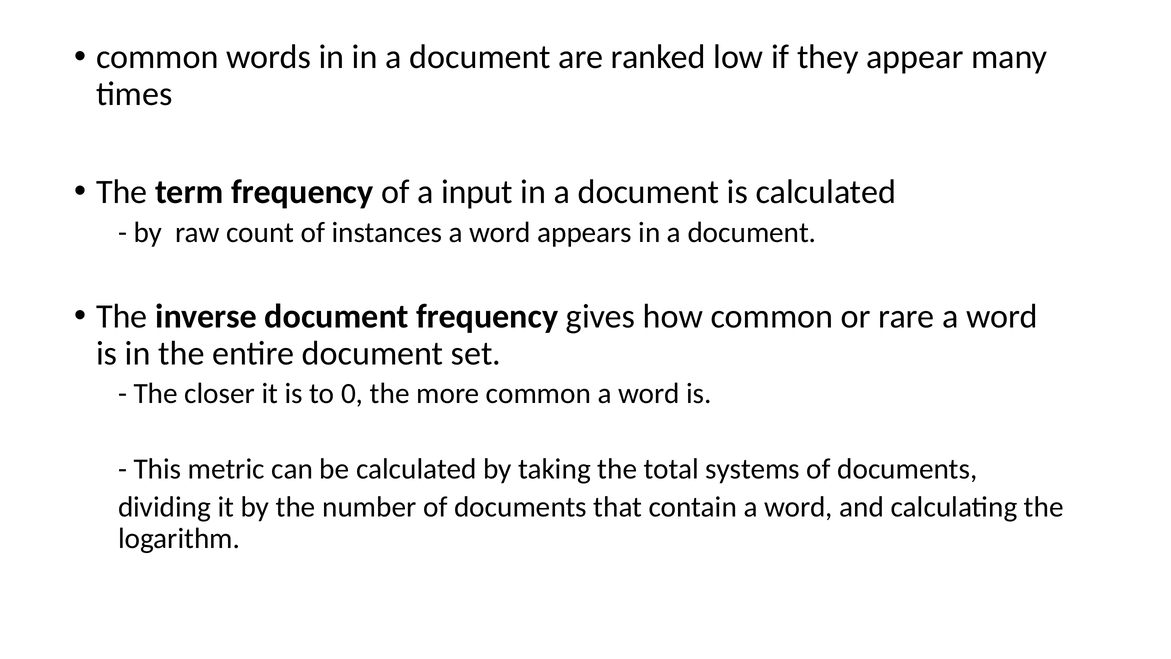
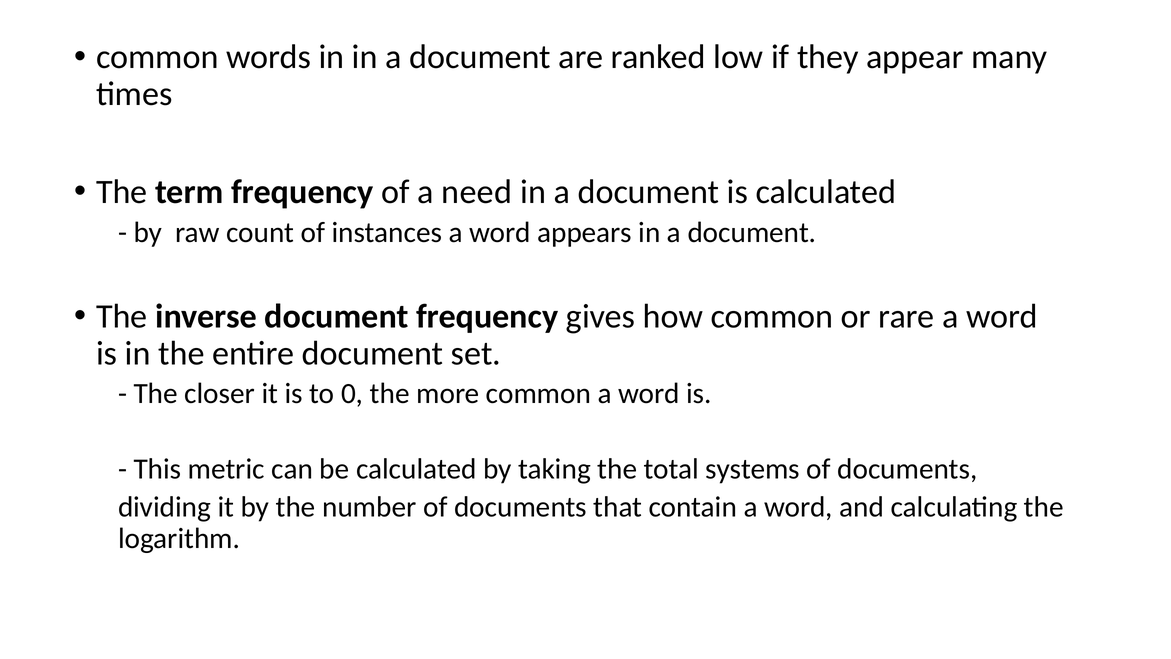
input: input -> need (477, 192)
